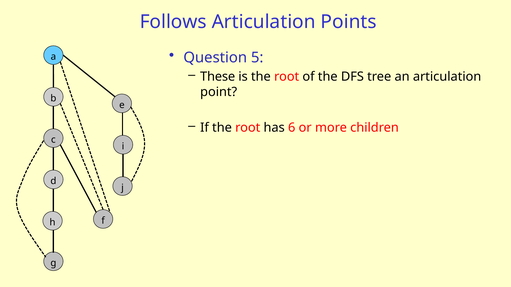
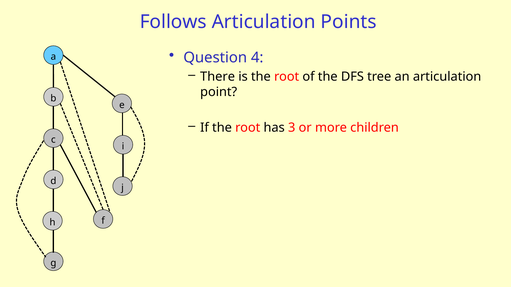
5: 5 -> 4 (257, 58)
These: These -> There (218, 77)
6: 6 -> 3 (292, 128)
